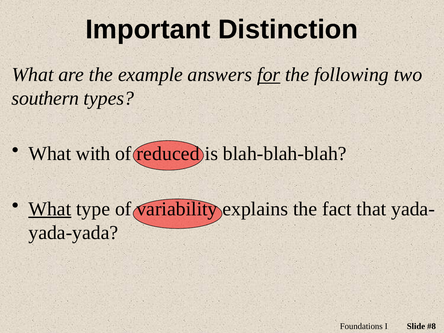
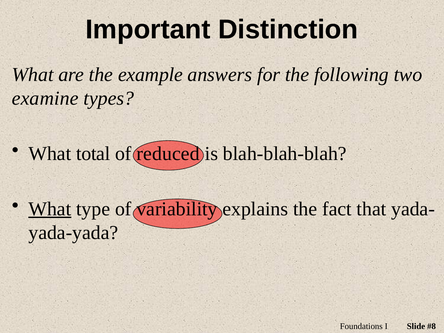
for underline: present -> none (269, 75)
southern: southern -> examine (45, 98)
with: with -> total (93, 154)
